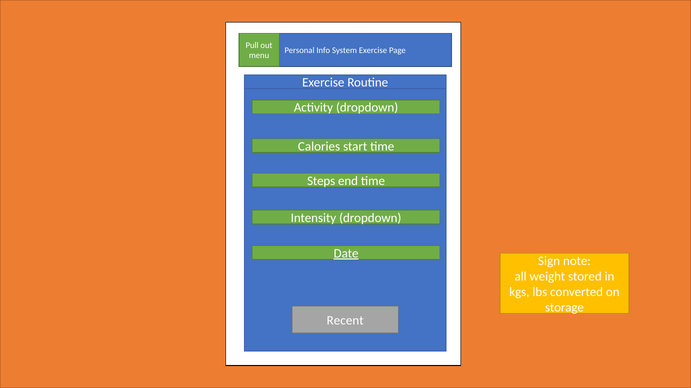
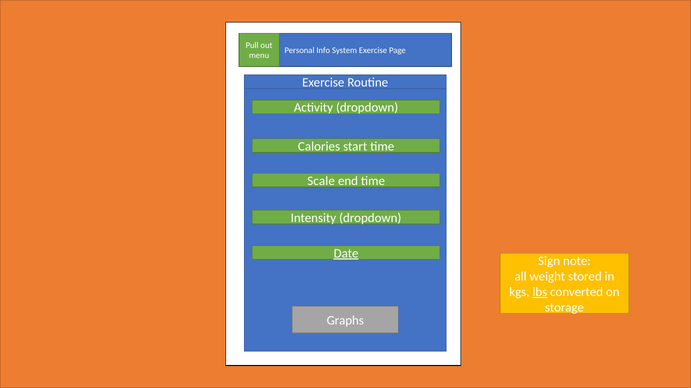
Steps: Steps -> Scale (321, 181)
lbs underline: none -> present (540, 293)
Recent: Recent -> Graphs (345, 321)
